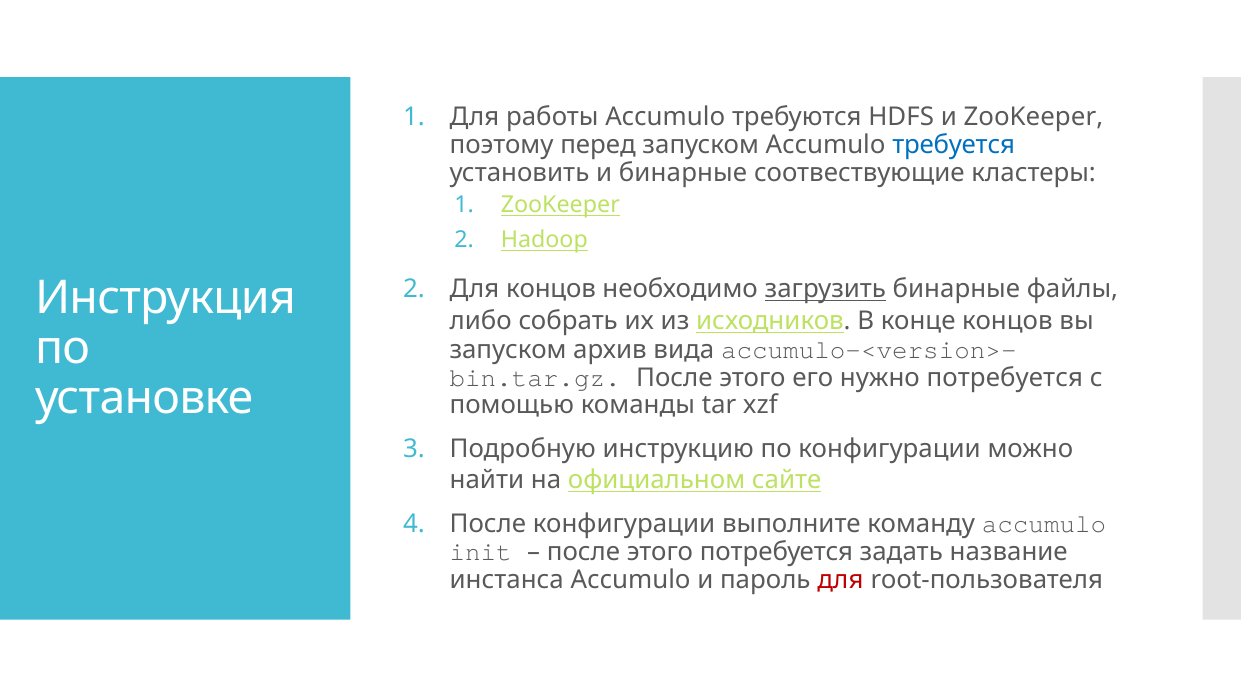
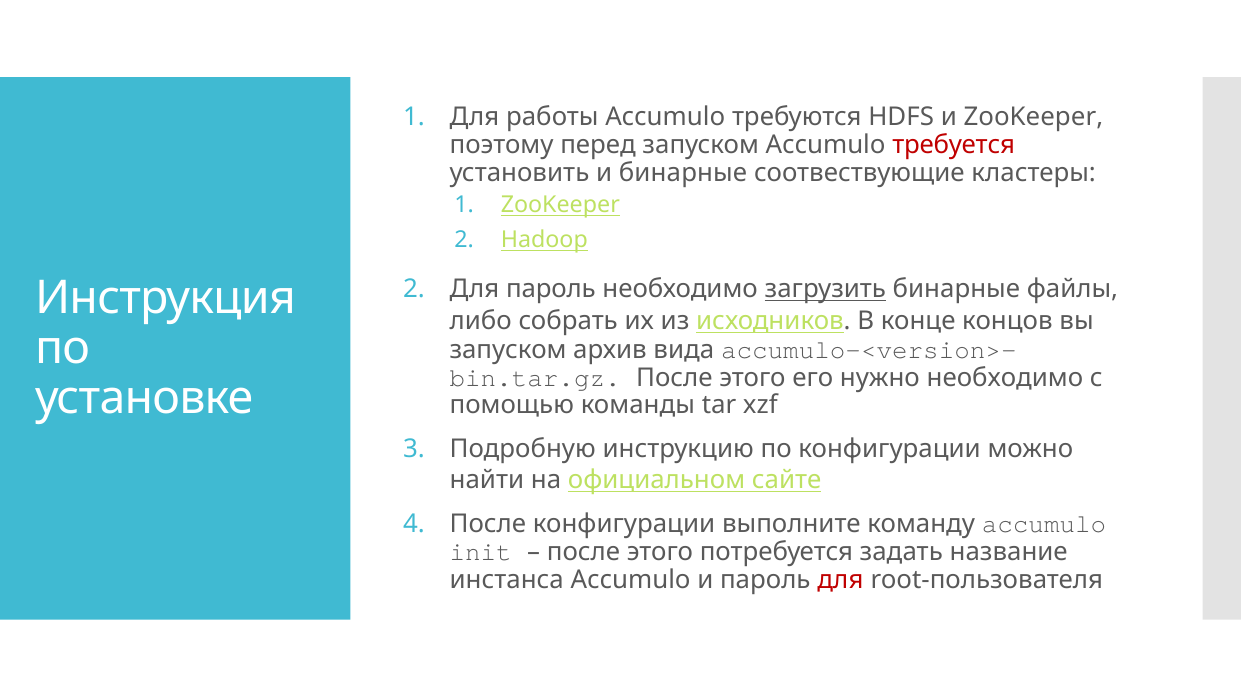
требуется colour: blue -> red (954, 145)
Для концов: концов -> пароль (551, 289)
нужно потребуется: потребуется -> необходимо (1005, 378)
